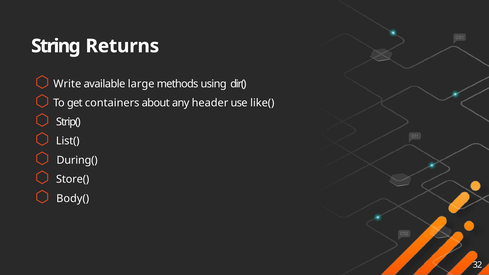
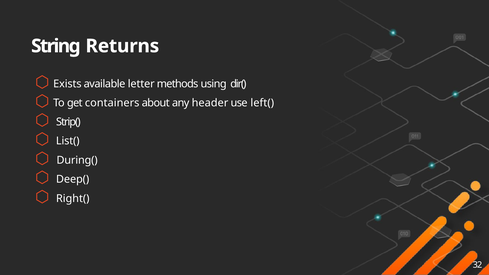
Write: Write -> Exists (67, 84)
large: large -> letter (141, 84)
like(: like( -> left( (262, 103)
Store(: Store( -> Deep( (73, 179)
Body(: Body( -> Right( (73, 199)
